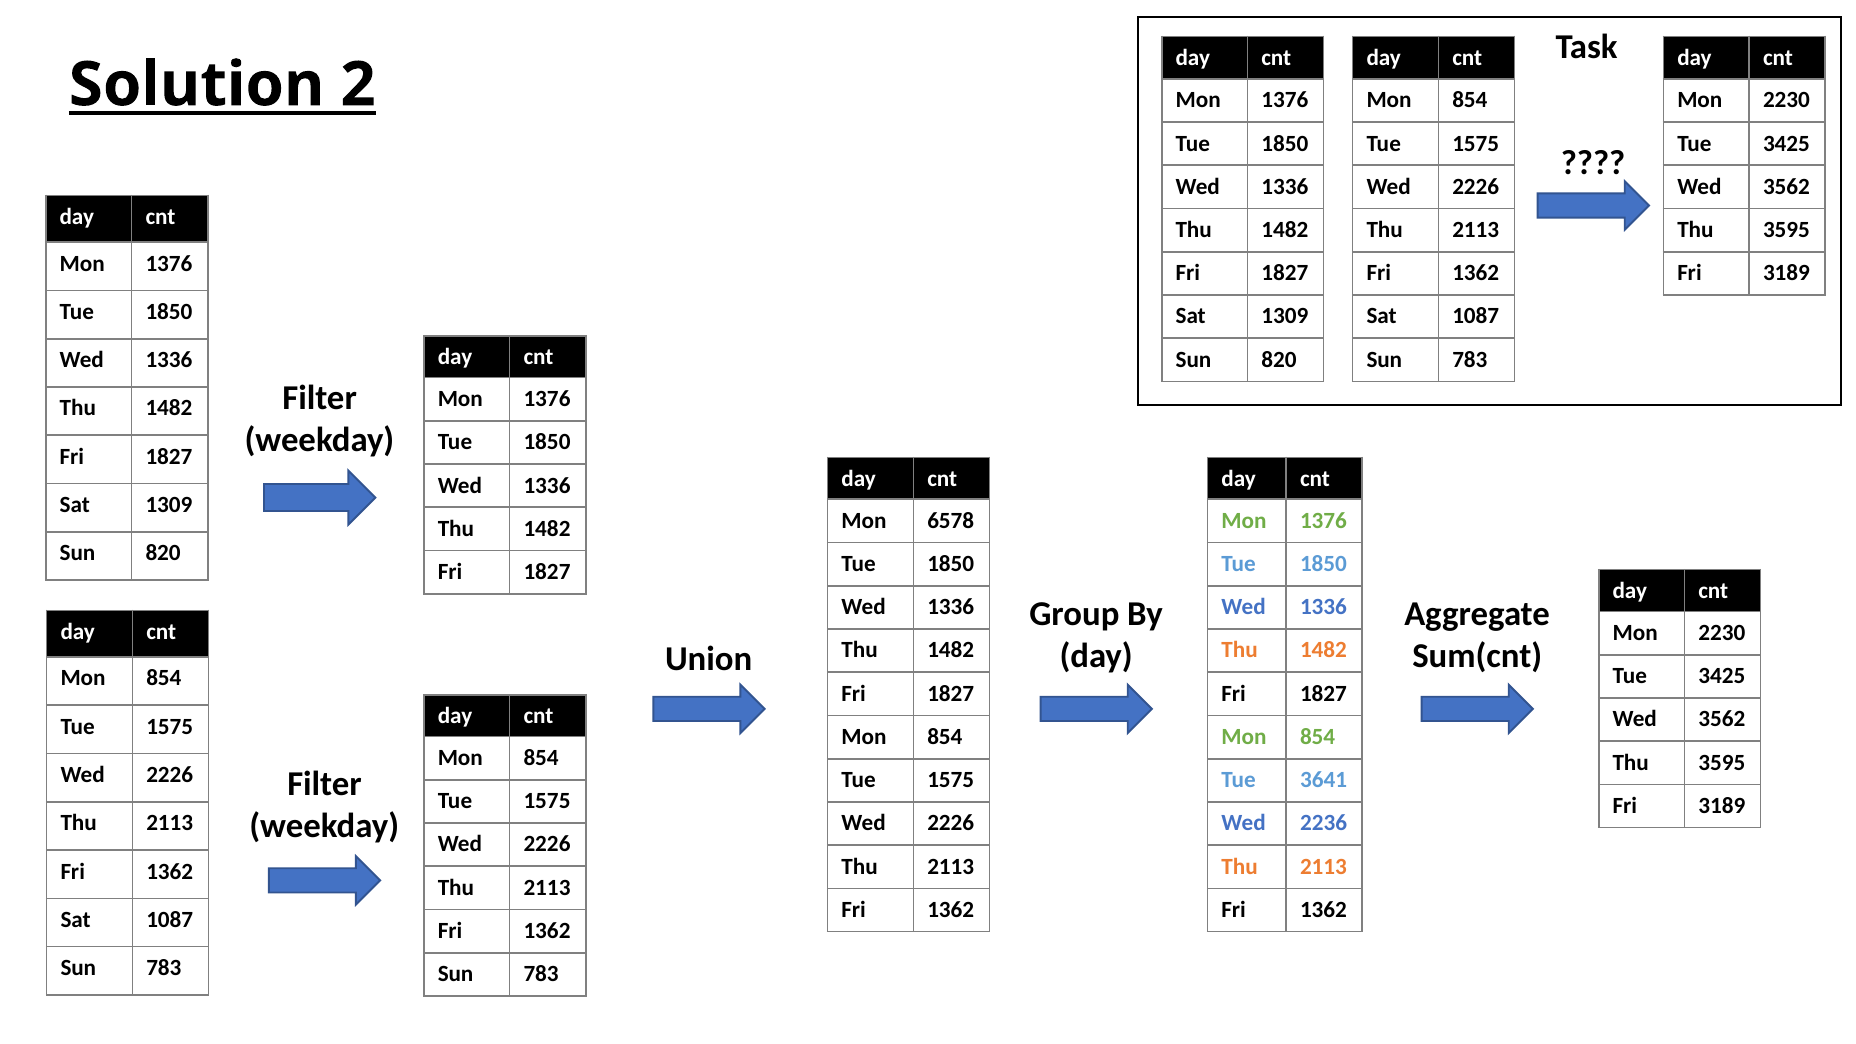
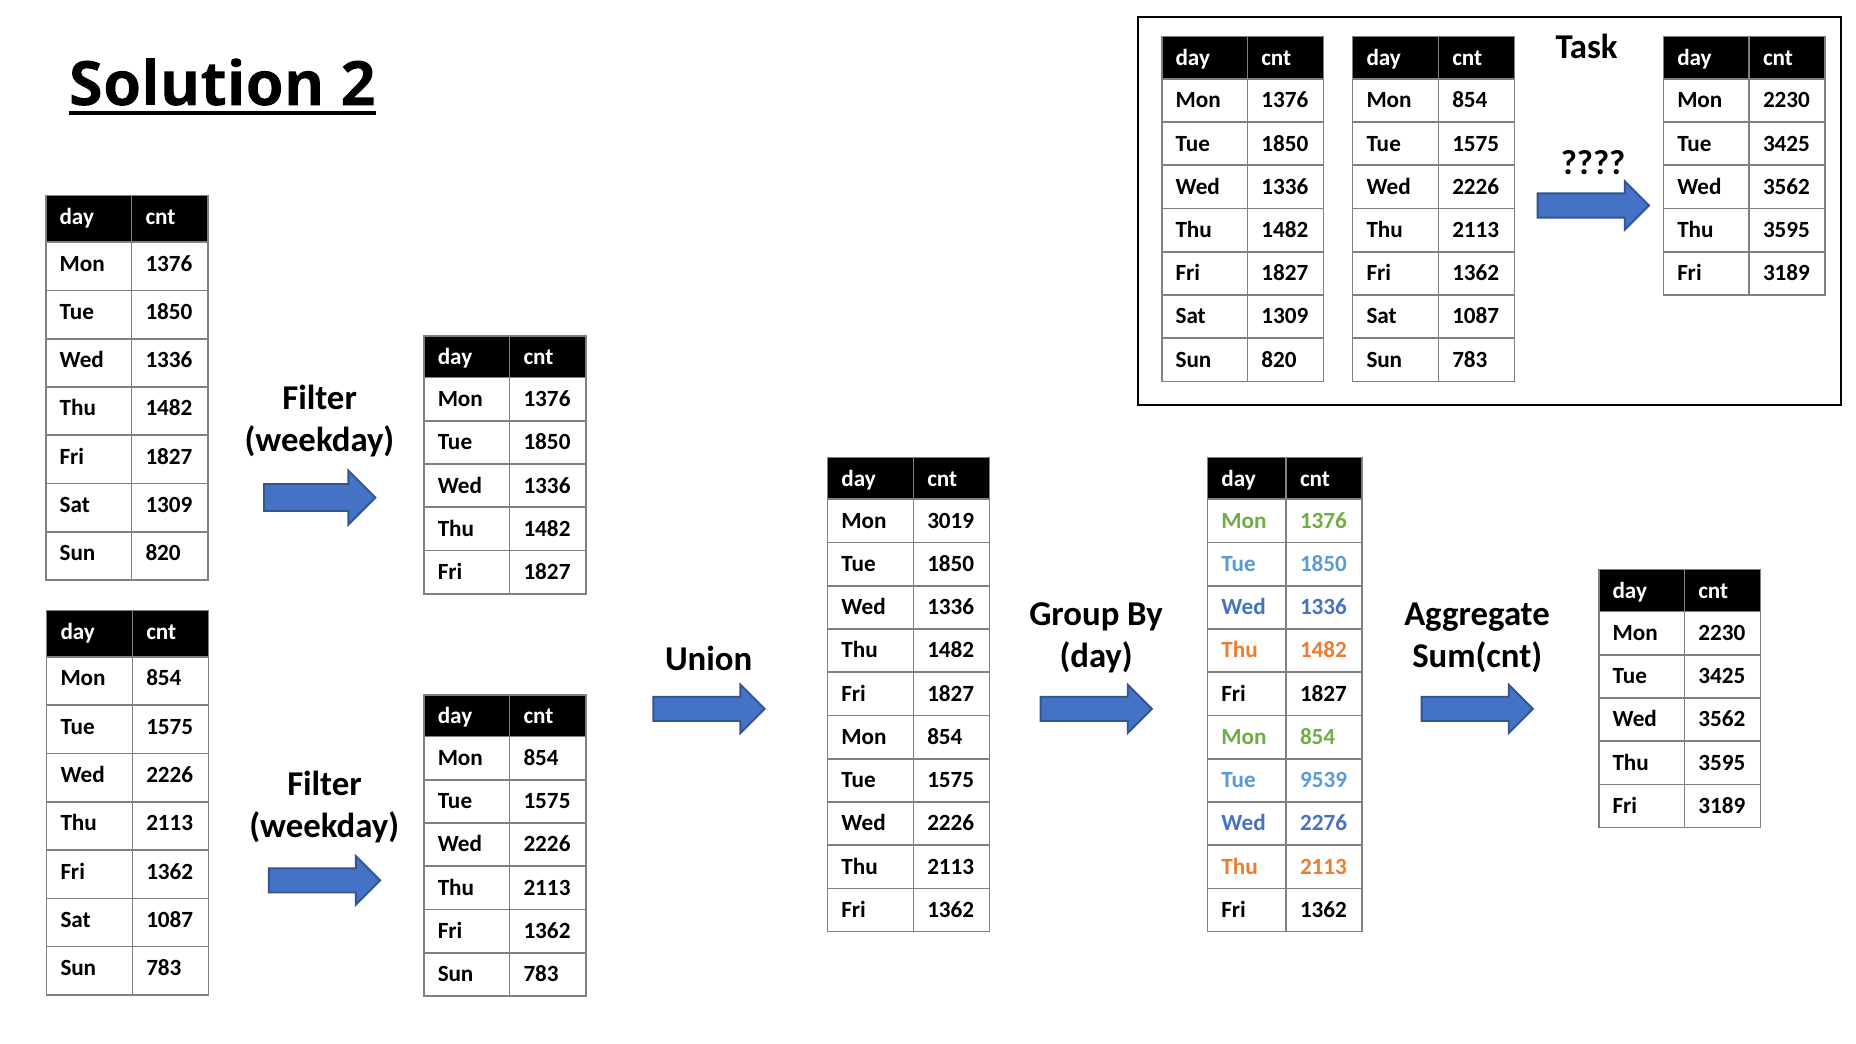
6578: 6578 -> 3019 (951, 521)
3641: 3641 -> 9539 (1324, 780)
2236: 2236 -> 2276 (1324, 823)
